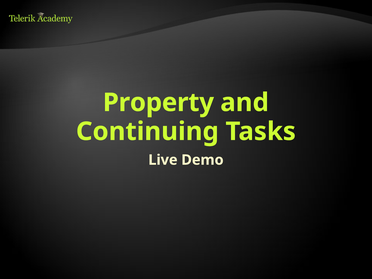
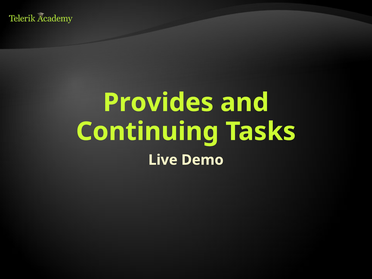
Property: Property -> Provides (158, 103)
